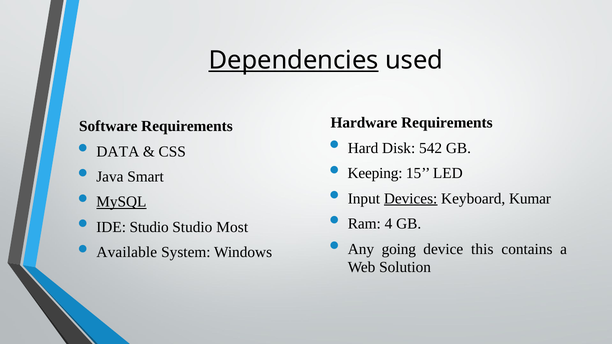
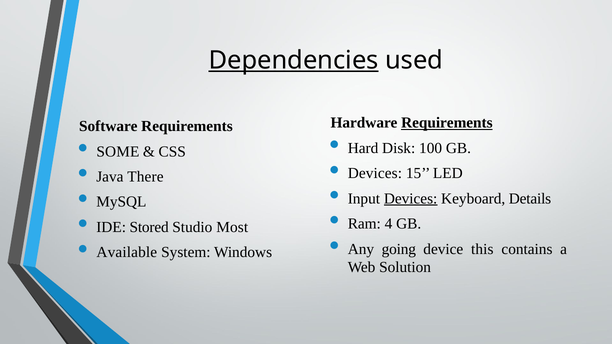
Requirements underline: none -> present (447, 123)
542: 542 -> 100 (431, 148)
DATA: DATA -> SOME (118, 152)
Keeping: Keeping -> Devices (375, 173)
Smart: Smart -> There (145, 177)
Kumar: Kumar -> Details (530, 199)
MySQL underline: present -> none (121, 202)
IDE Studio: Studio -> Stored (149, 227)
